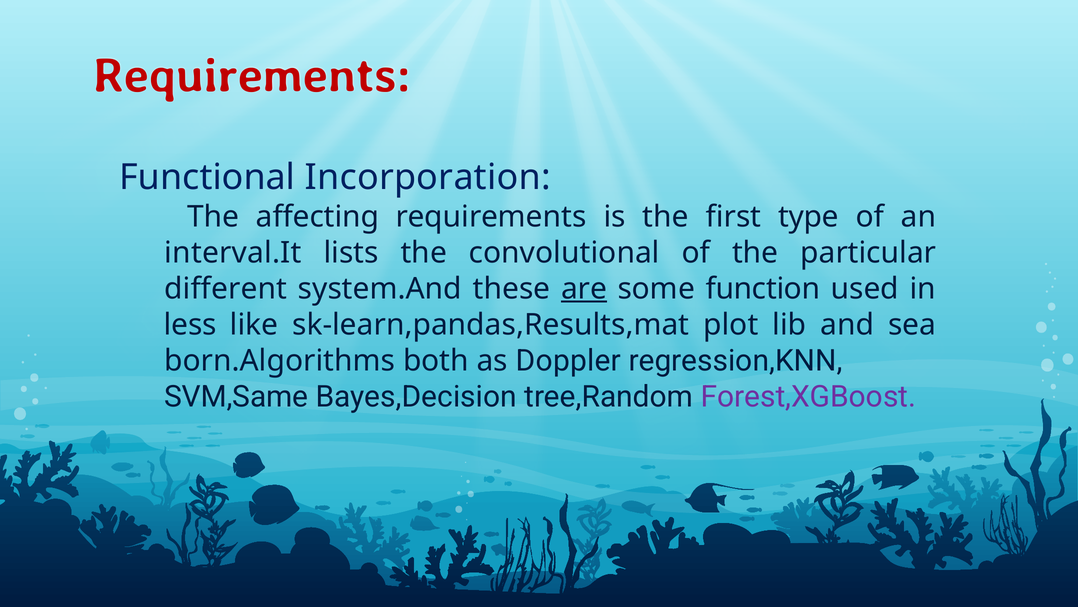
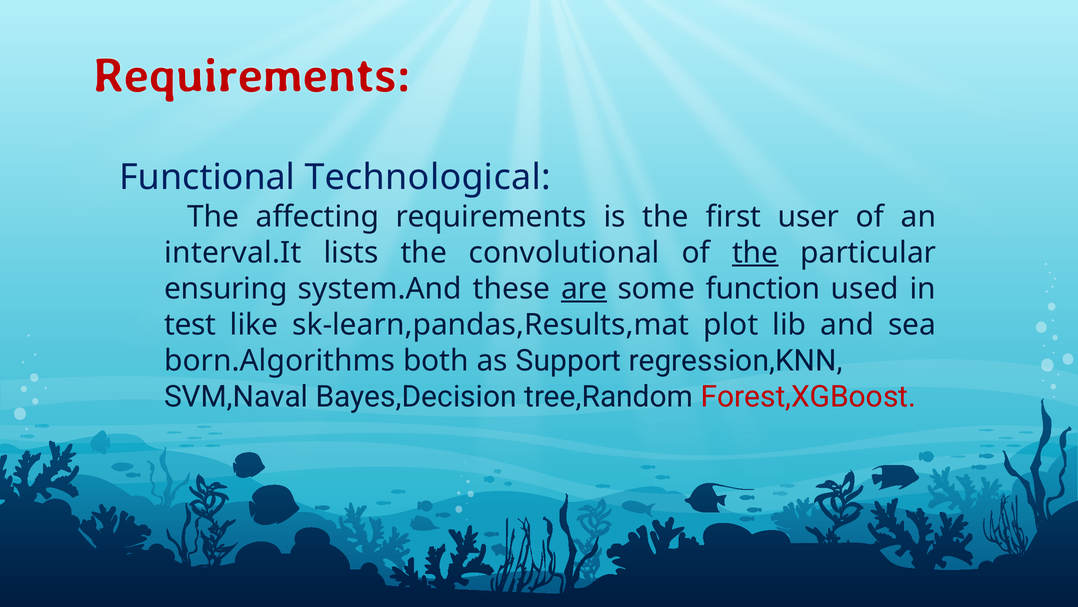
Incorporation: Incorporation -> Technological (428, 177)
type: type -> user (809, 216)
the underline: none -> present (755, 252)
different: different -> ensuring (226, 288)
less: less -> test (190, 324)
Doppler: Doppler -> Support (569, 360)
SVM,Same: SVM,Same -> SVM,Naval (236, 396)
Forest,XGBoost colour: purple -> red (808, 396)
